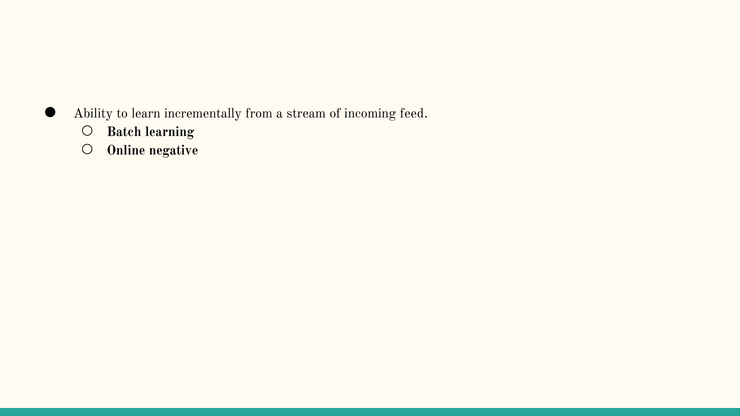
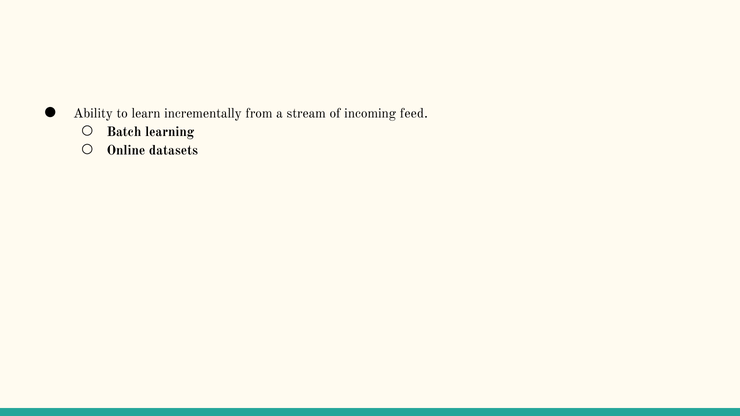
negative: negative -> datasets (173, 150)
